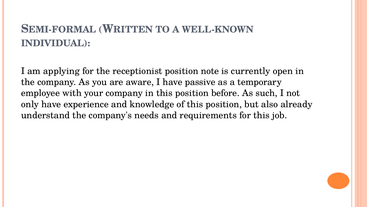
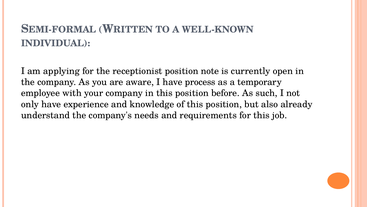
passive: passive -> process (200, 82)
